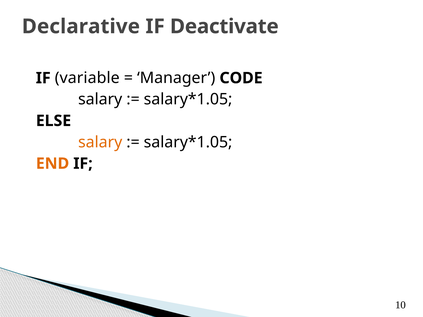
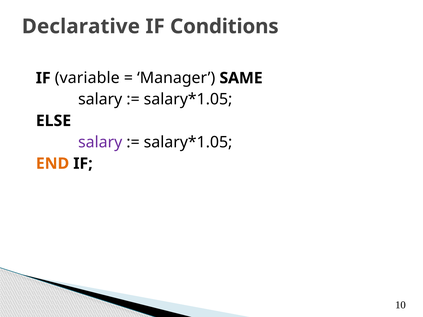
Deactivate: Deactivate -> Conditions (224, 26)
CODE: CODE -> SAME (241, 78)
salary colour: orange -> purple (100, 142)
